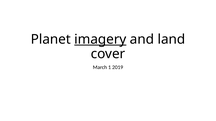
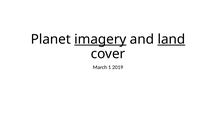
land underline: none -> present (171, 39)
